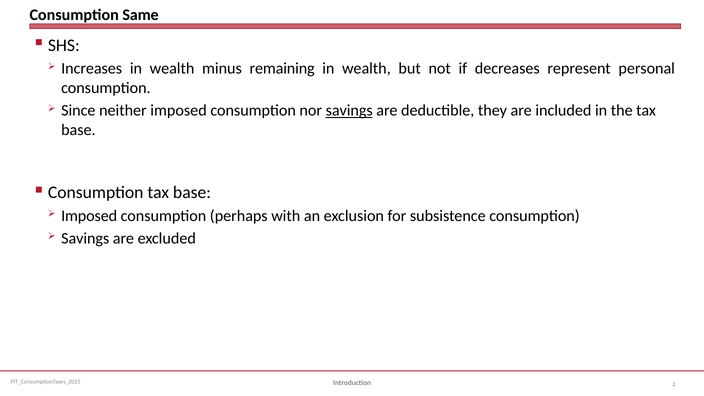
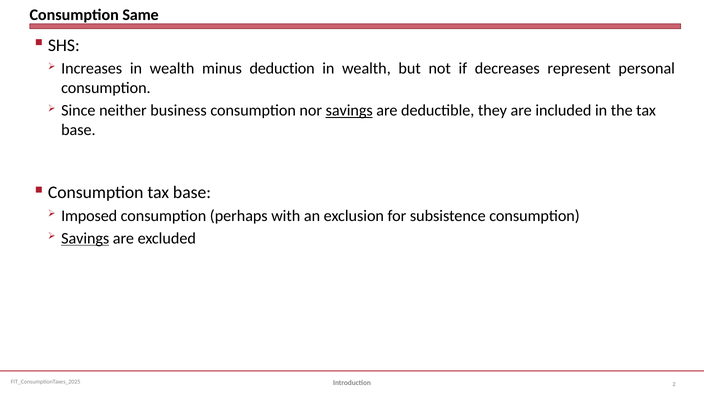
remaining: remaining -> deduction (282, 69)
neither imposed: imposed -> business (179, 110)
Savings underline: none -> present (85, 238)
